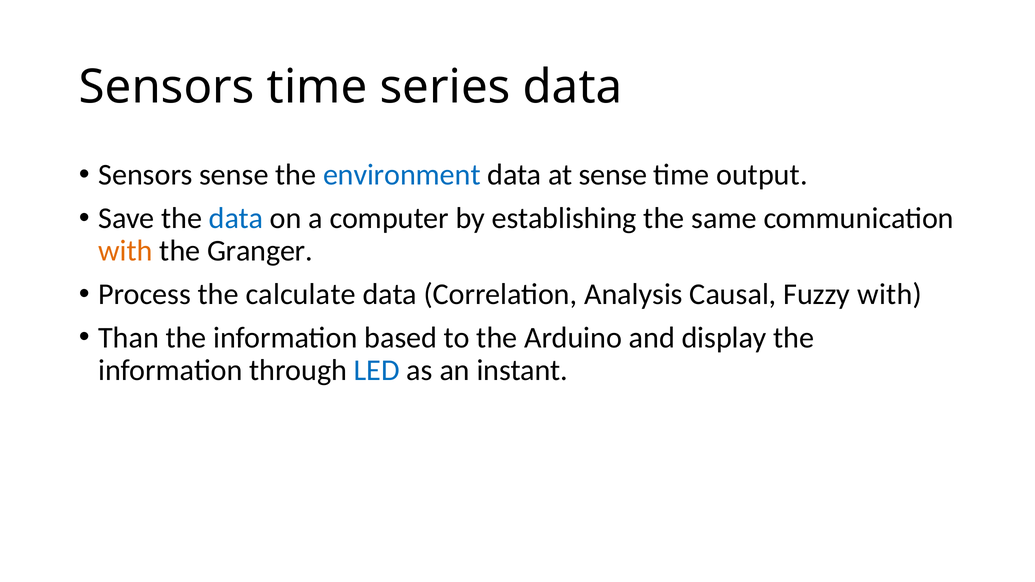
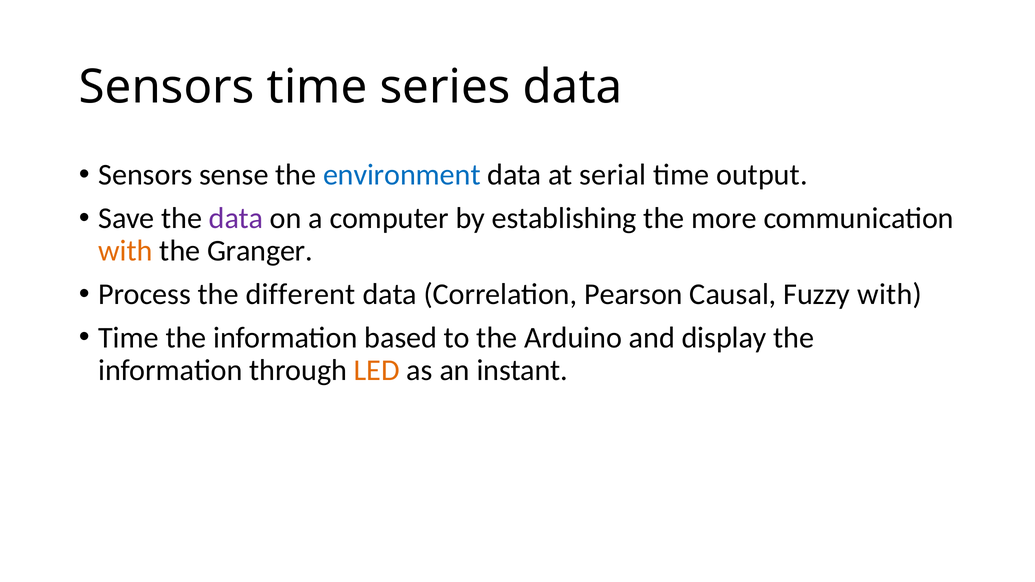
at sense: sense -> serial (613, 175)
data colour: blue -> purple (236, 218)
same: same -> more (724, 218)
calculate: calculate -> different (301, 294)
Analysis: Analysis -> Pearson (633, 294)
Than: Than -> Time (129, 338)
LED colour: blue -> orange (377, 370)
